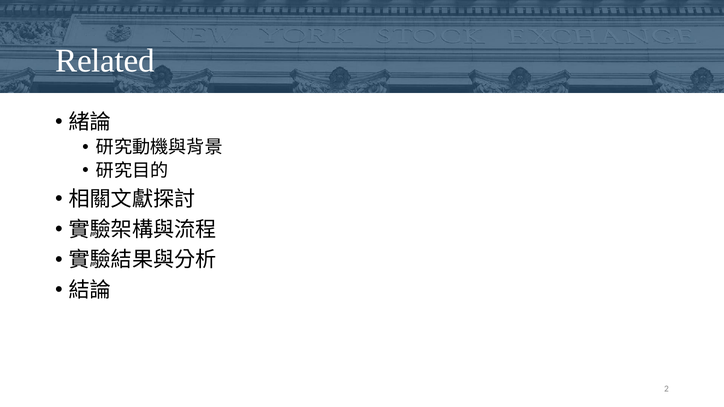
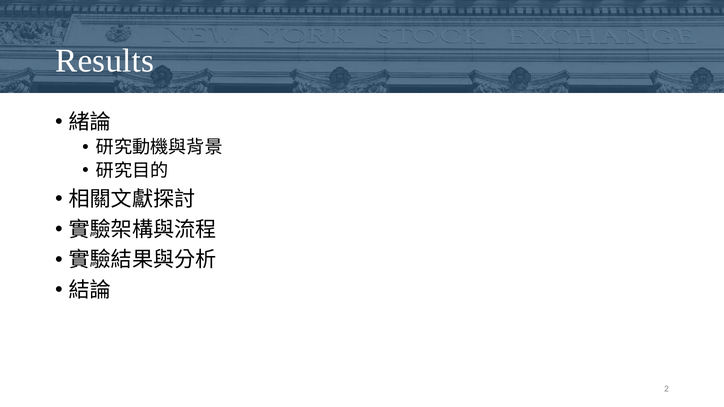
Related: Related -> Results (105, 61)
